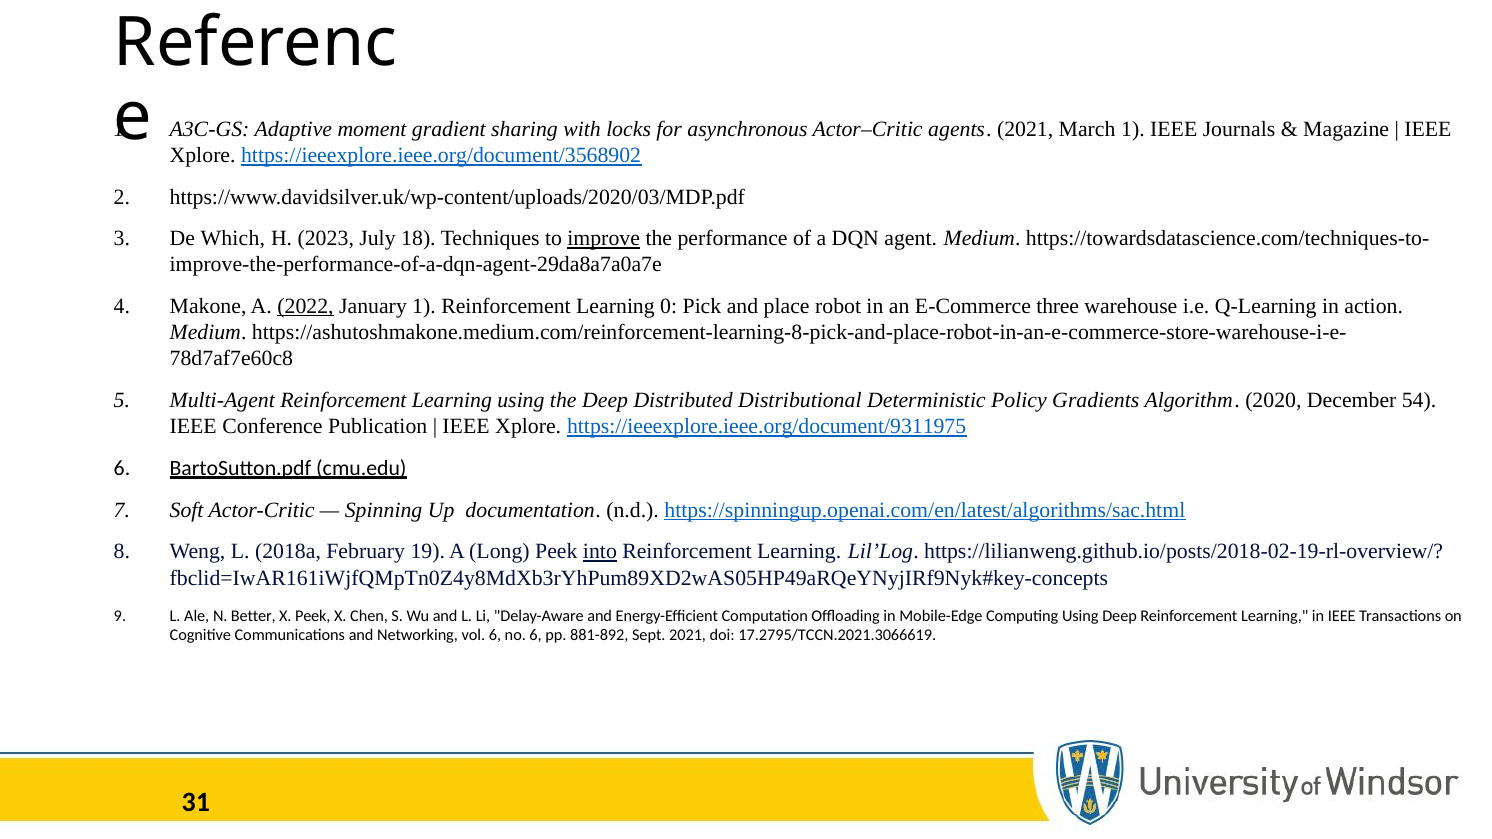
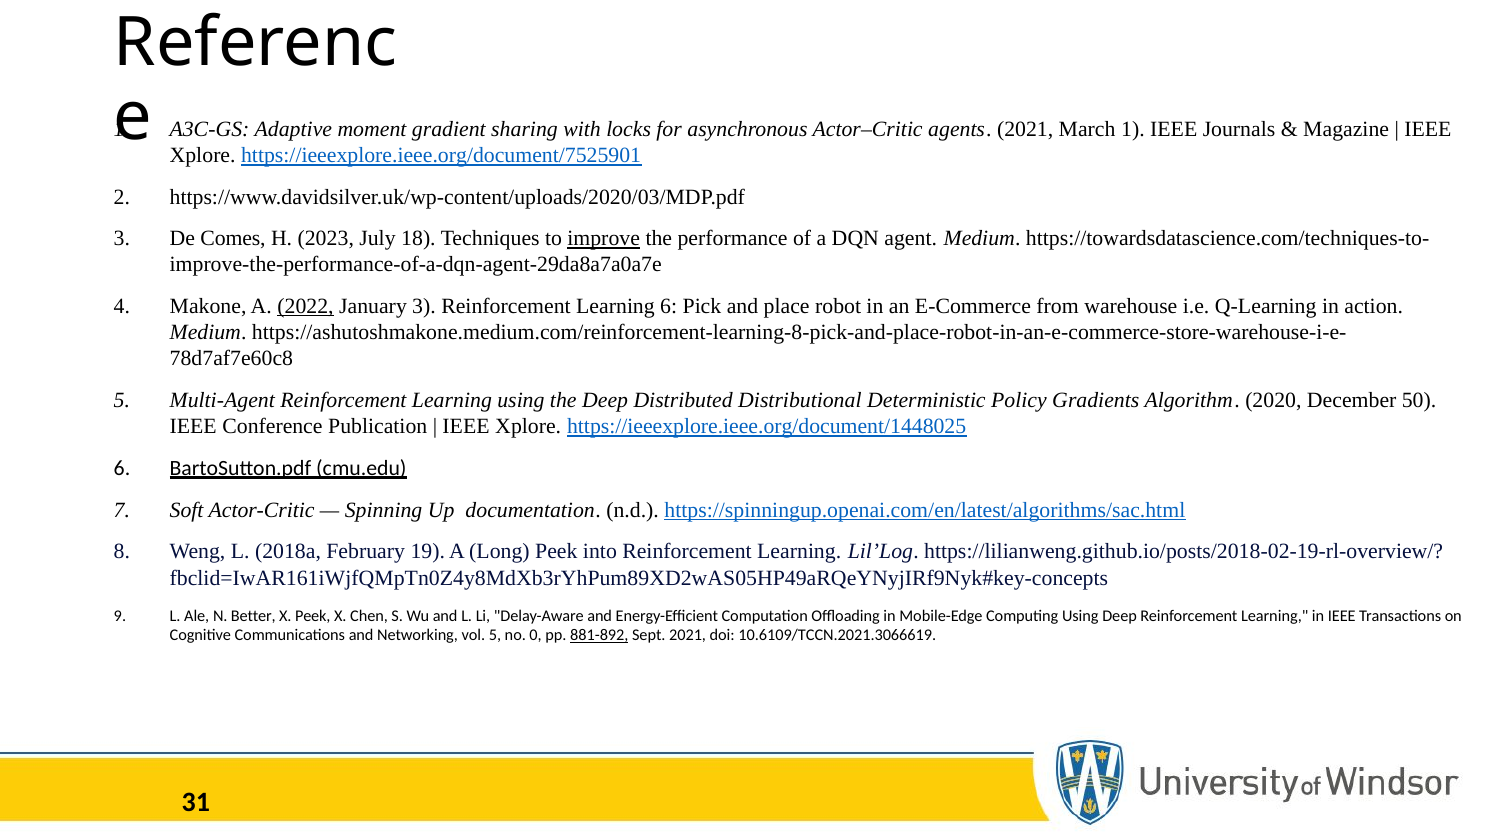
https://ieeexplore.ieee.org/document/3568902: https://ieeexplore.ieee.org/document/3568902 -> https://ieeexplore.ieee.org/document/7525901 (441, 155)
Which: Which -> Comes (233, 239)
January 1: 1 -> 3 (424, 306)
Learning 0: 0 -> 6 (669, 306)
three: three -> from (1058, 306)
54: 54 -> 50 (1419, 400)
https://ieeexplore.ieee.org/document/9311975: https://ieeexplore.ieee.org/document/9311975 -> https://ieeexplore.ieee.org/document/1448025 (767, 426)
into underline: present -> none (600, 552)
vol 6: 6 -> 5 (495, 636)
no 6: 6 -> 0 (536, 636)
881-892 underline: none -> present (599, 636)
17.2795/TCCN.2021.3066619: 17.2795/TCCN.2021.3066619 -> 10.6109/TCCN.2021.3066619 (837, 636)
